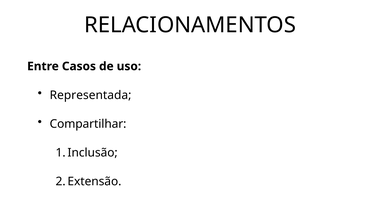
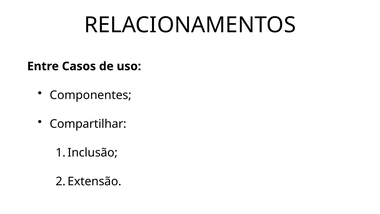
Representada: Representada -> Componentes (91, 95)
